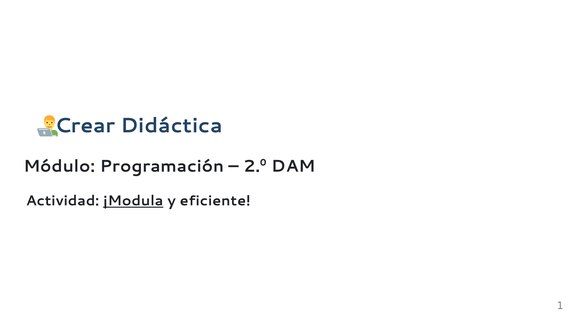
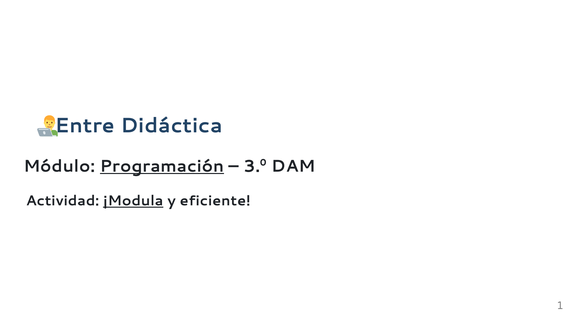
Crear: Crear -> Entre (85, 126)
Programación underline: none -> present (162, 166)
2.º: 2.º -> 3.º (255, 166)
